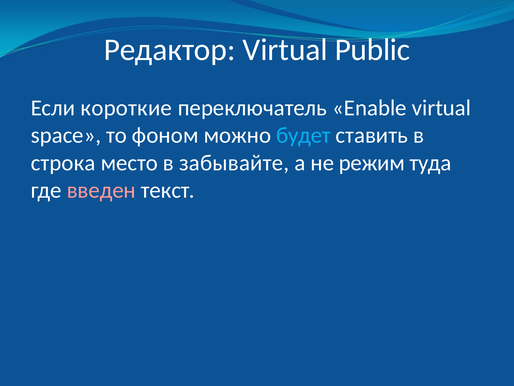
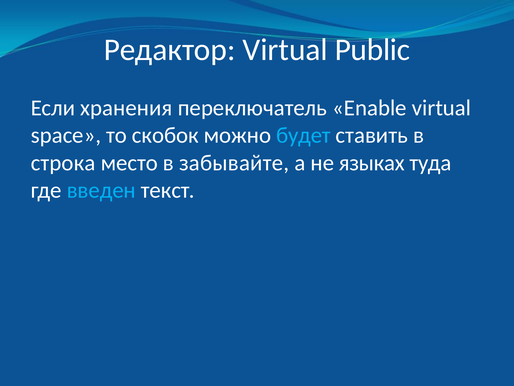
короткие: короткие -> хранения (126, 108)
фоном: фоном -> скобок (165, 135)
режим: режим -> языках (372, 163)
введен colour: pink -> light blue (101, 190)
